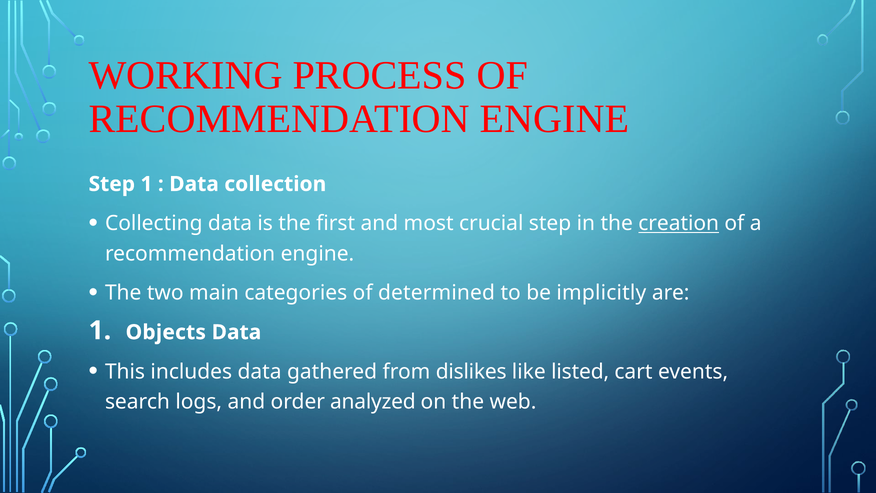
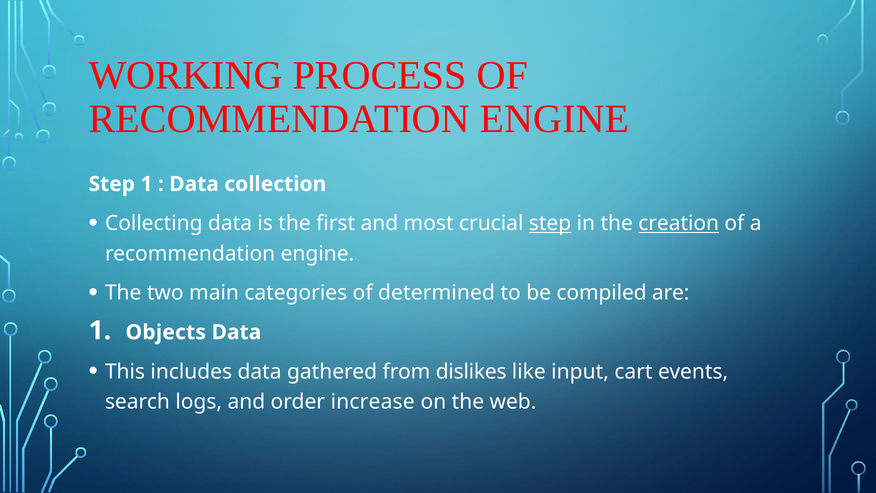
step underline: none -> present (550, 223)
implicitly: implicitly -> compiled (602, 293)
listed: listed -> input (580, 371)
analyzed: analyzed -> increase (373, 402)
